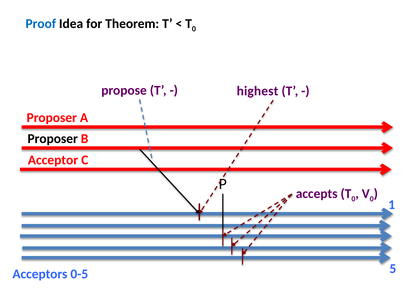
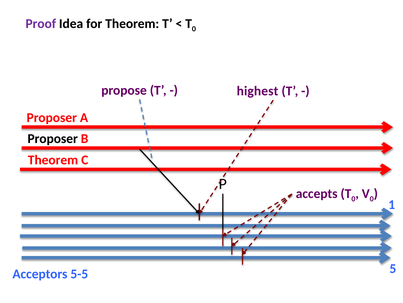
Proof colour: blue -> purple (41, 24)
Acceptor: Acceptor -> Theorem (53, 160)
0-5: 0-5 -> 5-5 (79, 273)
